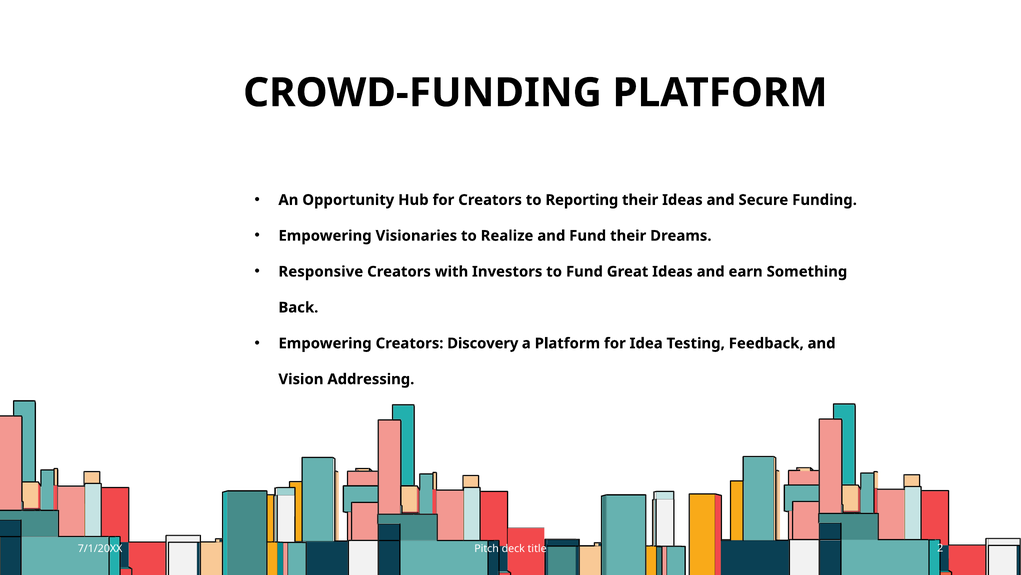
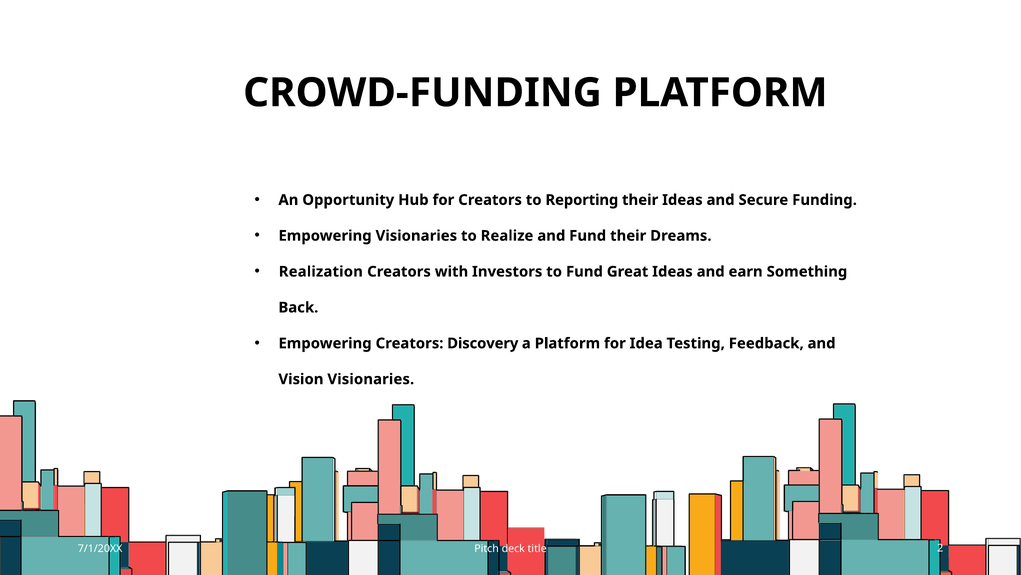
Responsive: Responsive -> Realization (321, 271)
Vision Addressing: Addressing -> Visionaries (371, 379)
